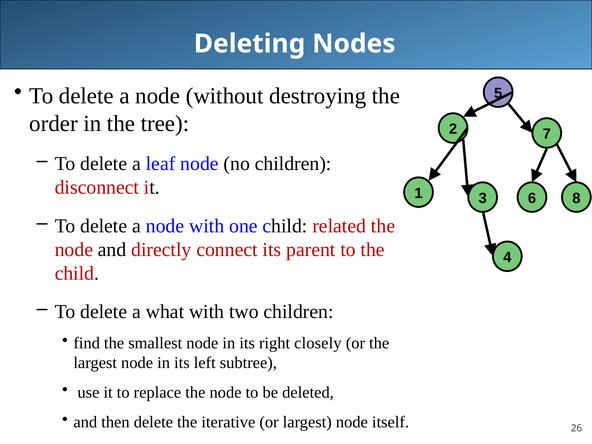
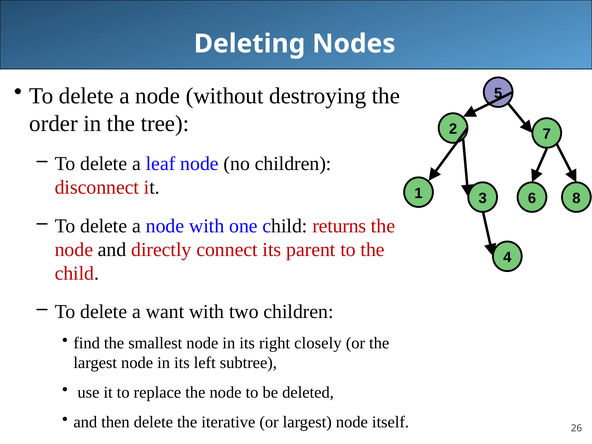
related: related -> returns (339, 226)
what: what -> want (165, 312)
